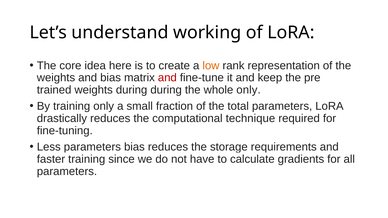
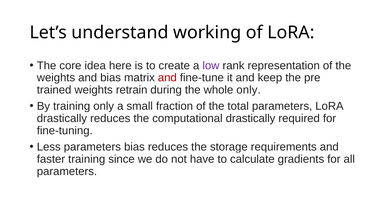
low colour: orange -> purple (211, 66)
weights during: during -> retrain (132, 90)
computational technique: technique -> drastically (251, 119)
